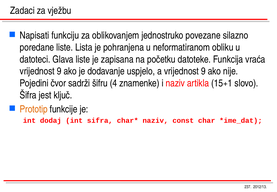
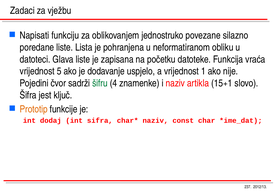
9: 9 -> 5 (59, 71)
a vrijednost 9: 9 -> 1 (203, 71)
šifru colour: black -> green (100, 83)
